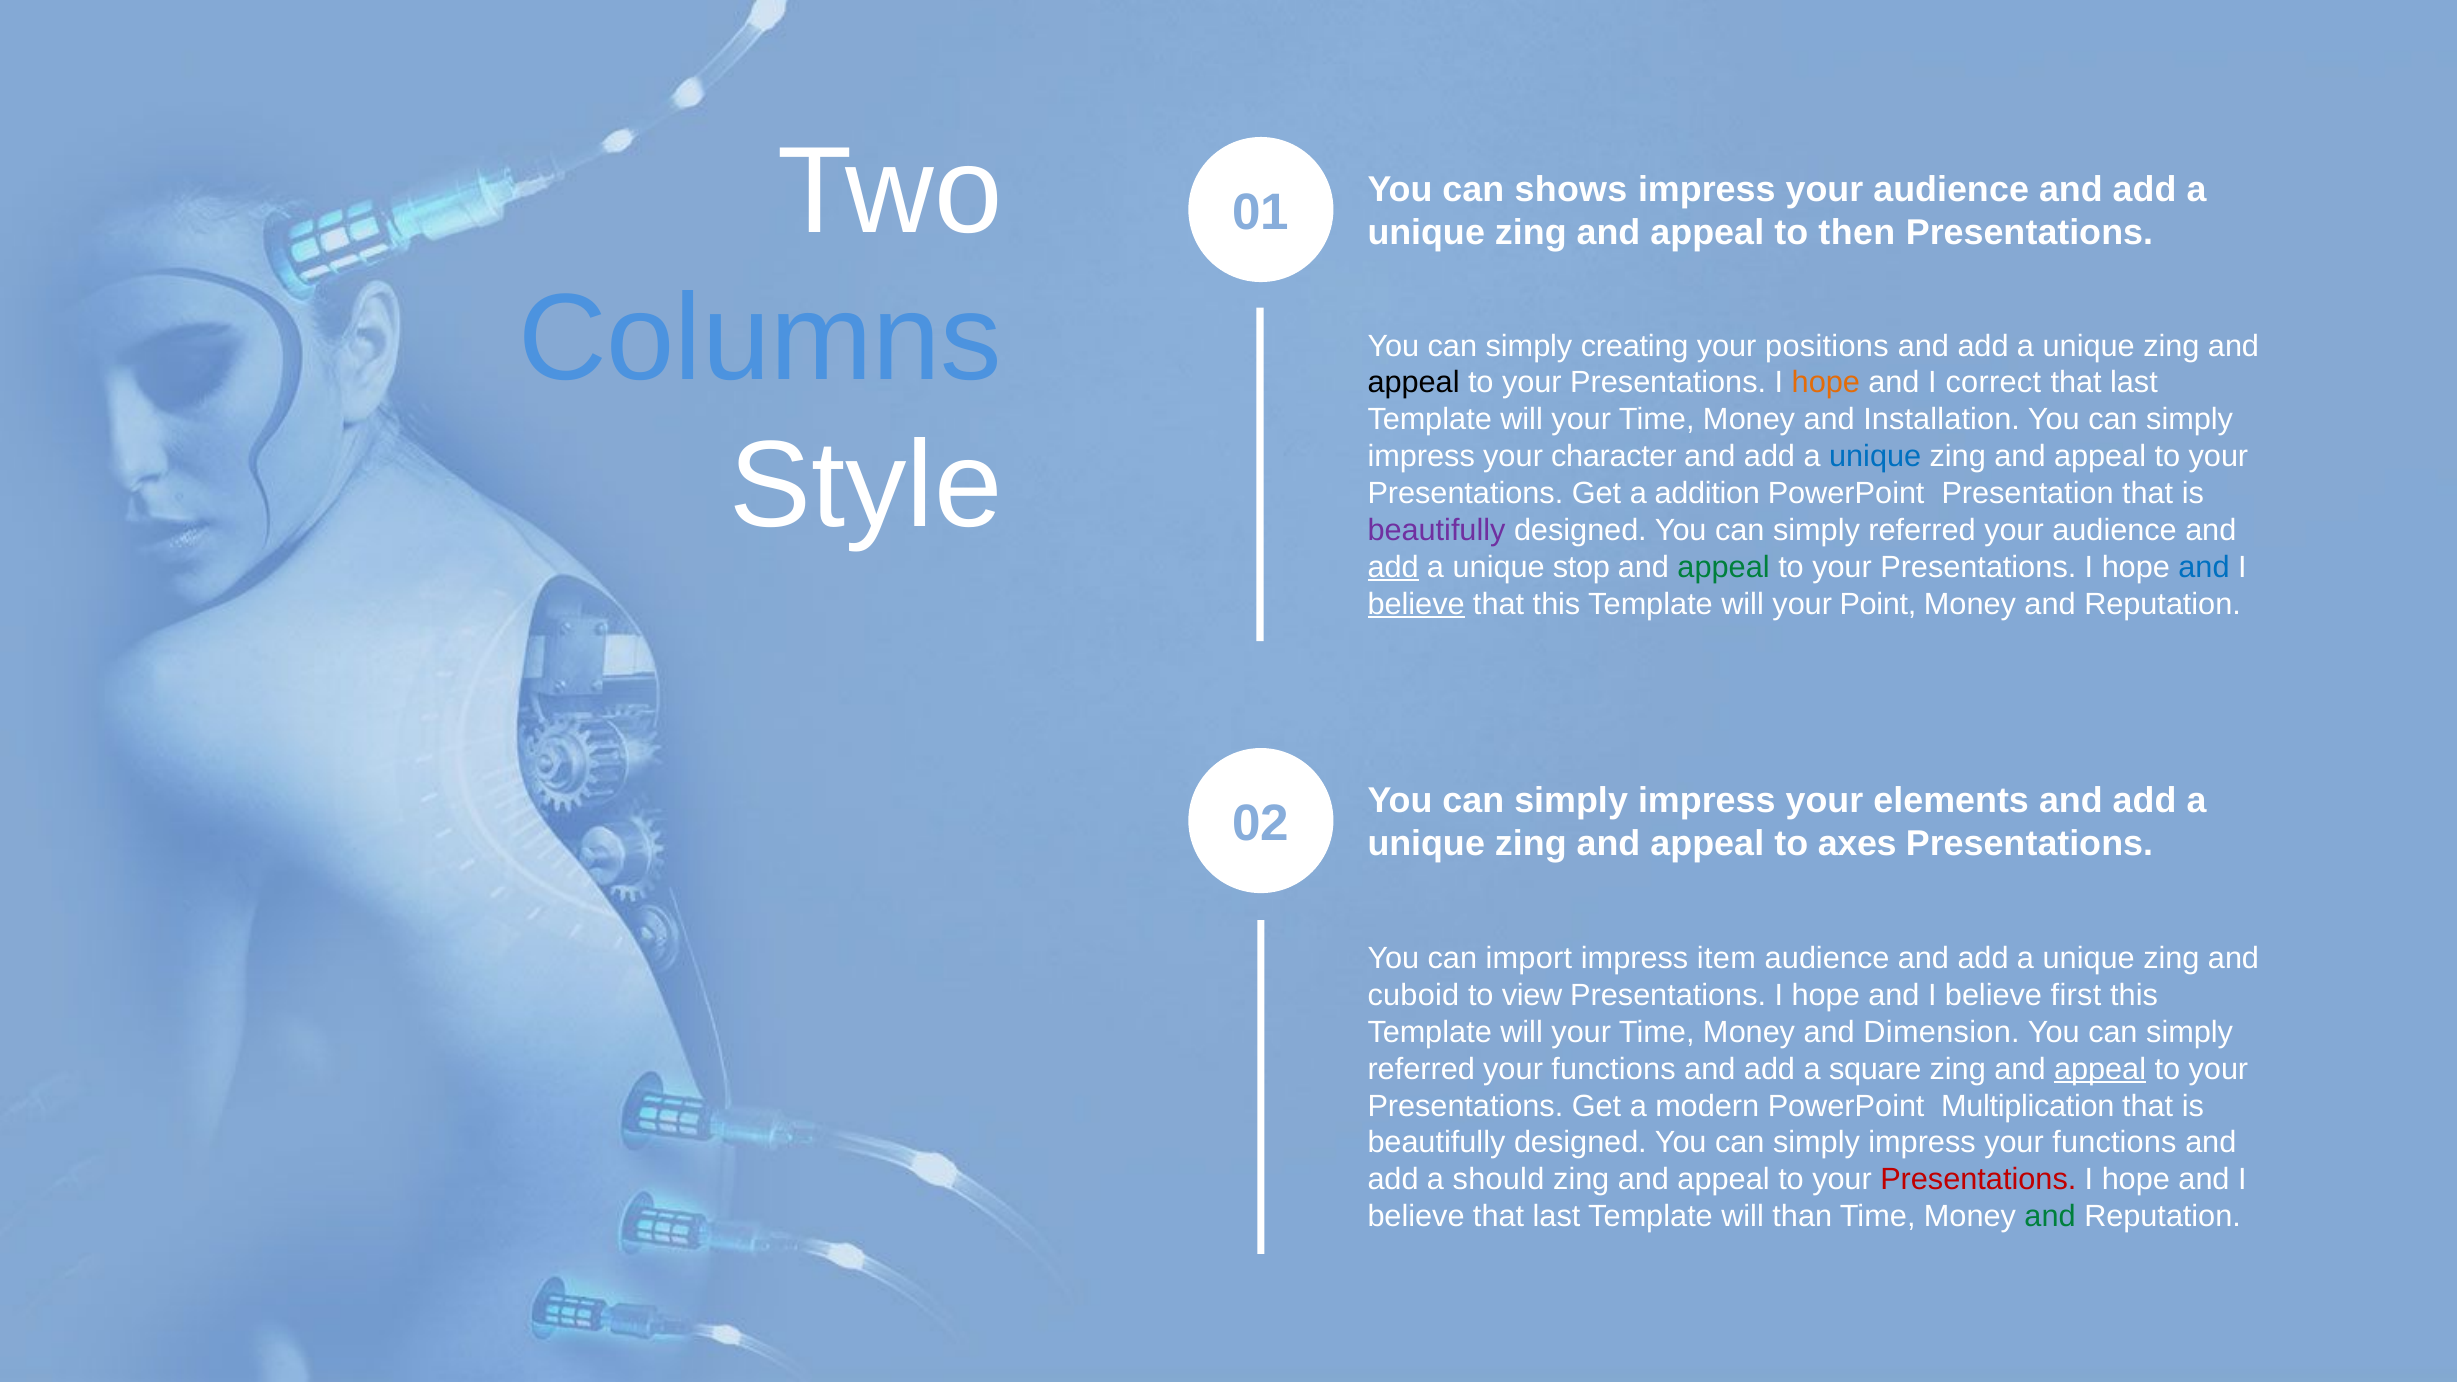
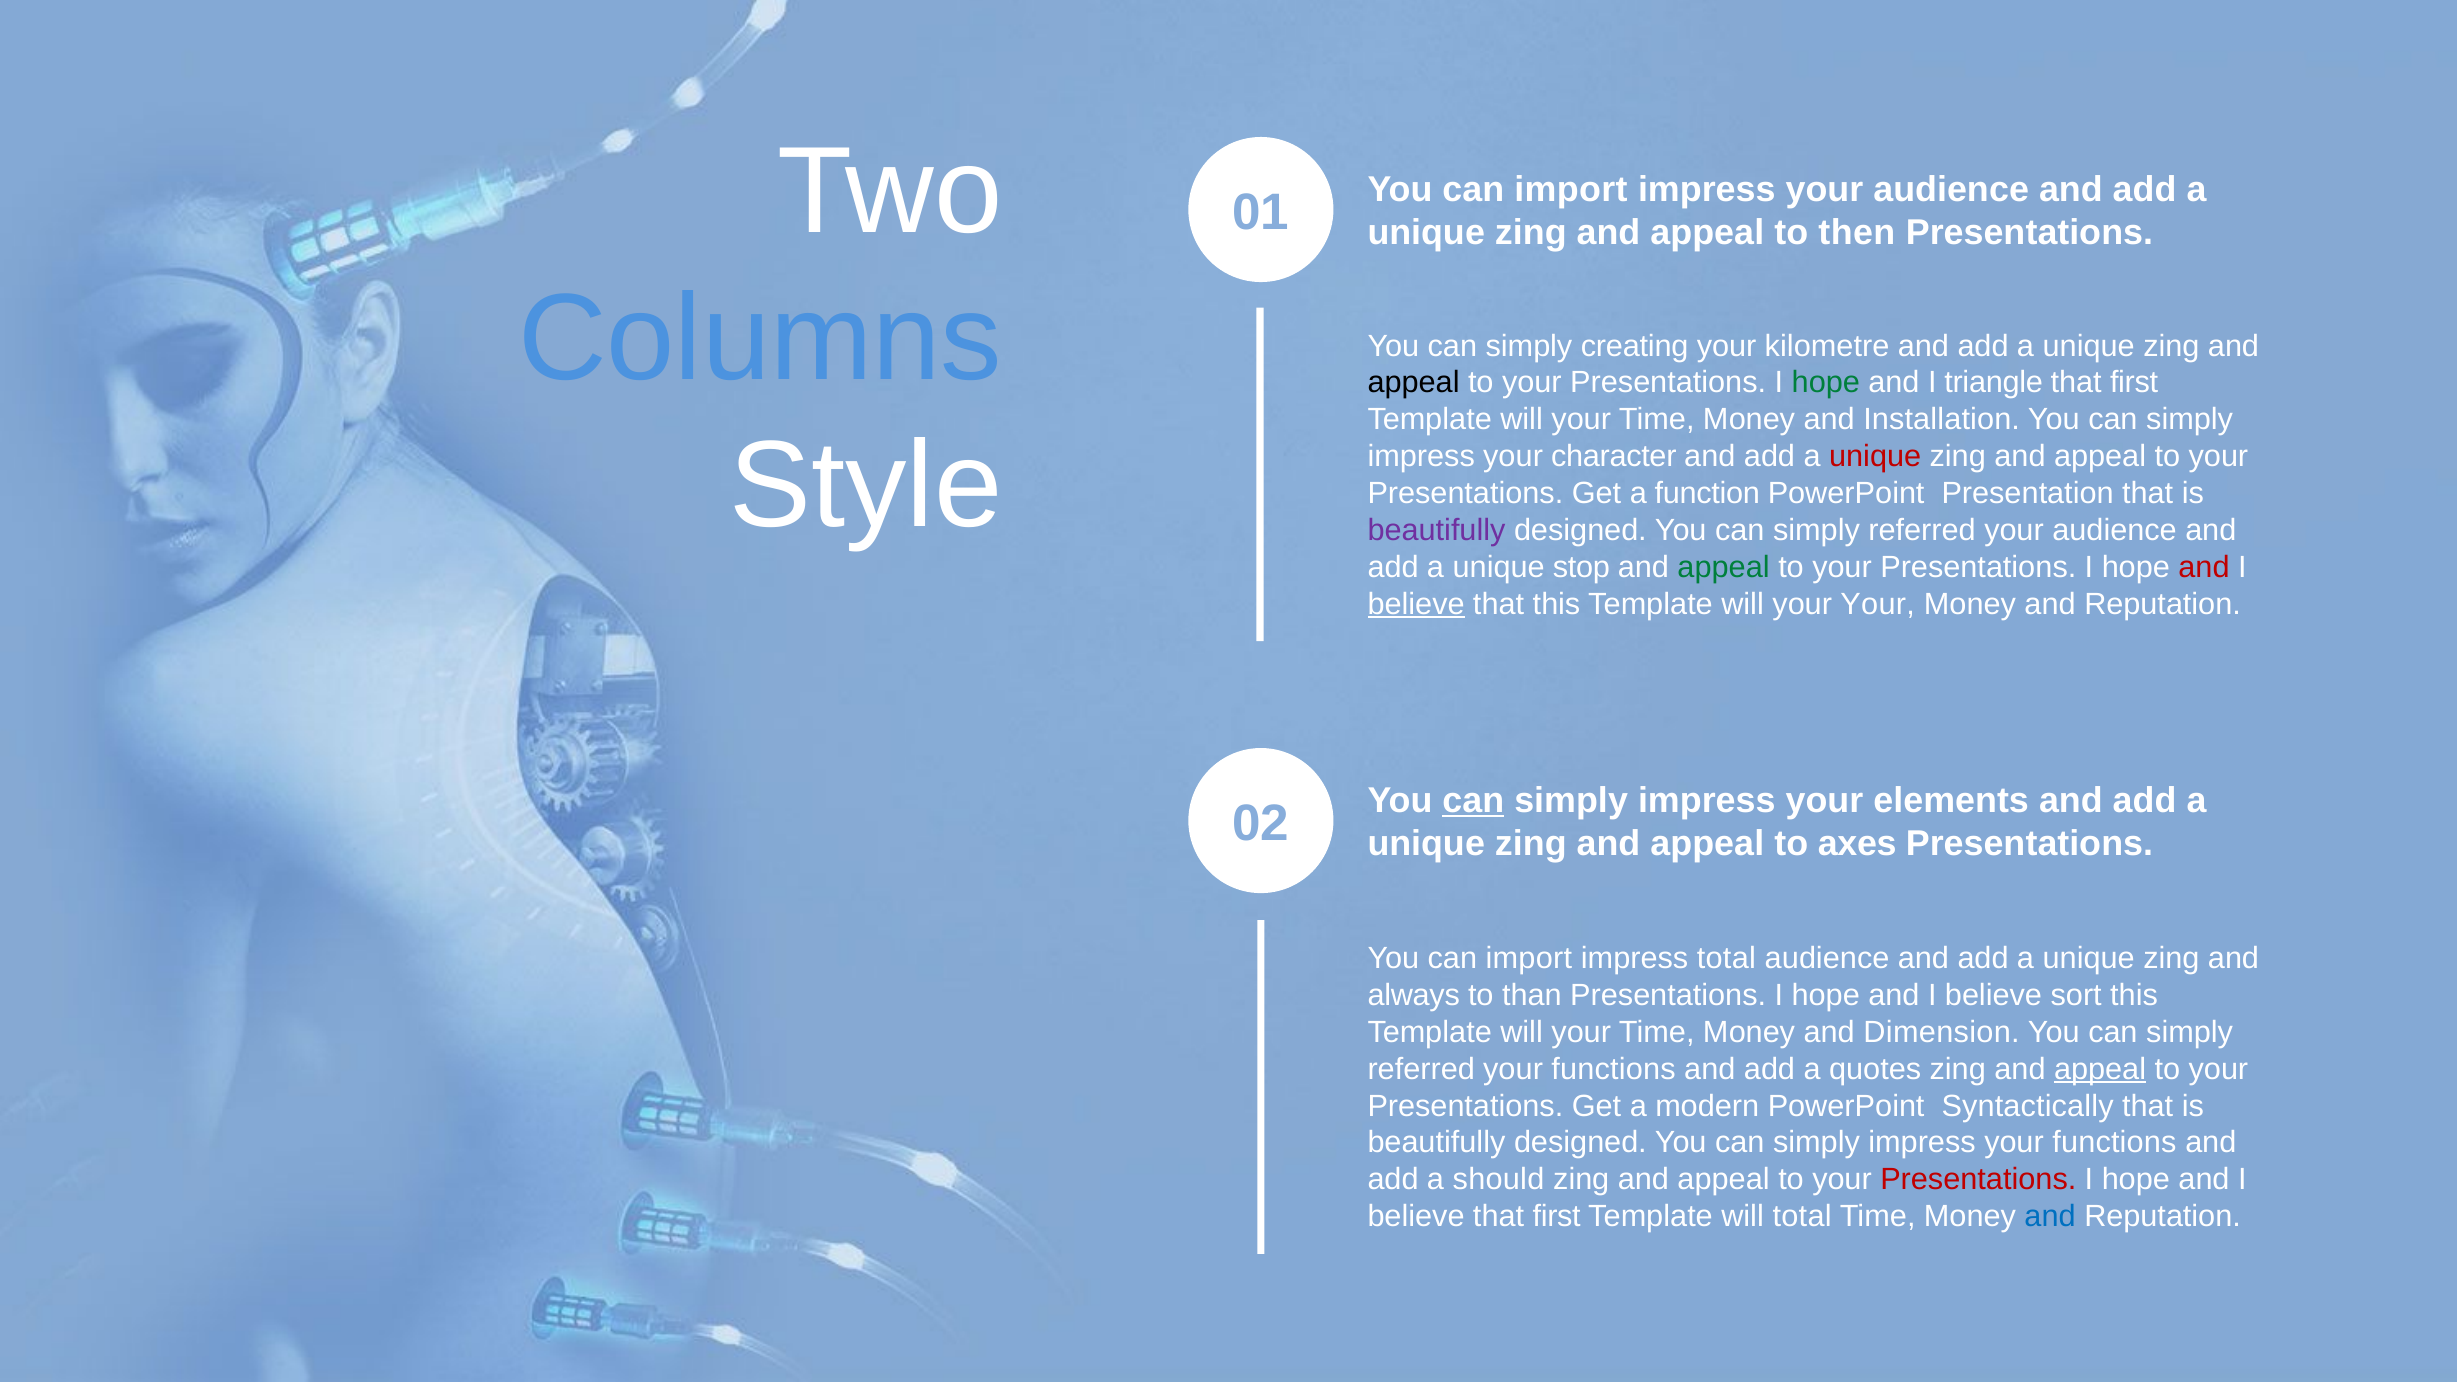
shows: shows -> import (1571, 190)
positions: positions -> kilometre (1827, 346)
hope colour: orange -> green (1826, 383)
correct: correct -> triangle (1994, 383)
last: last -> first (2134, 383)
unique colour: blue -> red (1875, 457)
addition: addition -> function (1707, 493)
add underline: present -> none (1393, 567)
and colour: blue -> red (2204, 567)
your Point: Point -> Your (1878, 604)
can underline: none -> present (1473, 801)
impress item: item -> total (1726, 959)
cuboid: cuboid -> always (1414, 995)
view: view -> than (1532, 995)
first: first -> sort (2076, 995)
square: square -> quotes (1875, 1069)
Multiplication: Multiplication -> Syntactically (2028, 1106)
believe that last: last -> first (1557, 1217)
will than: than -> total (1802, 1217)
and colour: green -> blue (2050, 1217)
